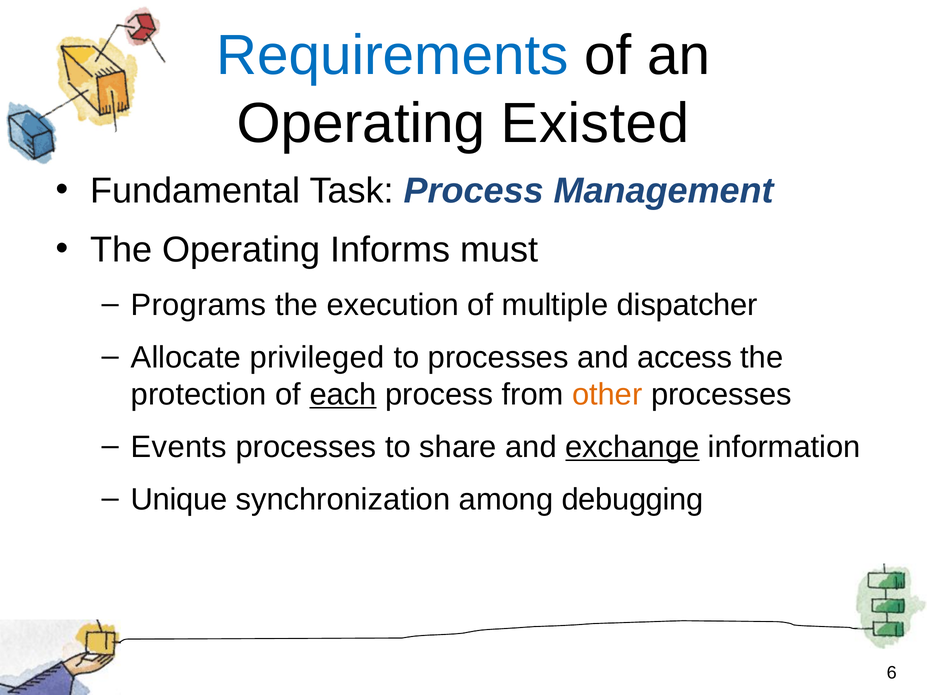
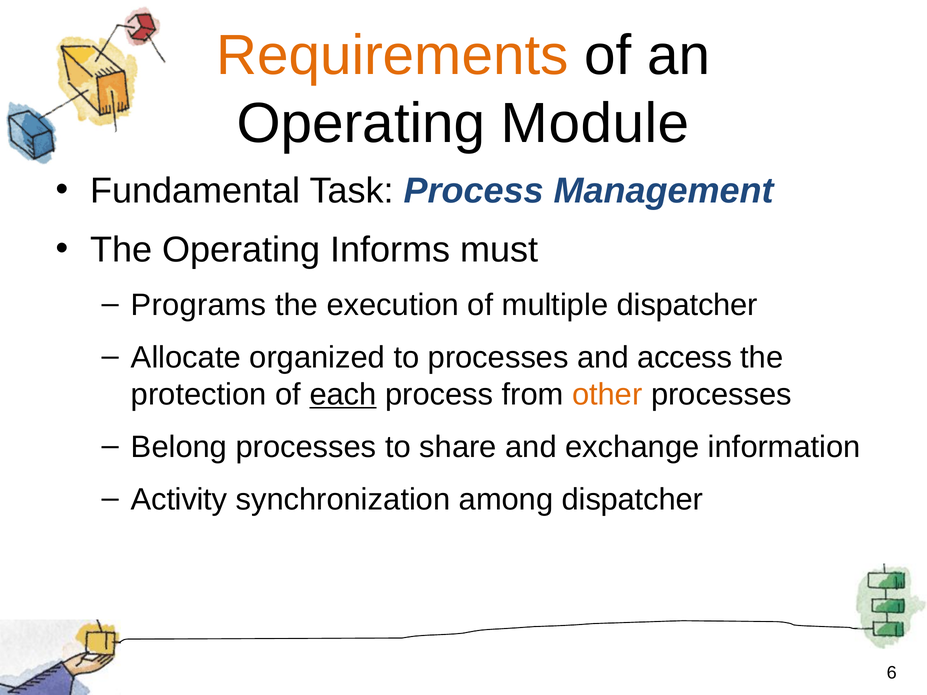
Requirements colour: blue -> orange (392, 56)
Existed: Existed -> Module (595, 124)
privileged: privileged -> organized (317, 358)
Events: Events -> Belong (179, 447)
exchange underline: present -> none (632, 447)
Unique: Unique -> Activity (179, 500)
among debugging: debugging -> dispatcher (632, 500)
